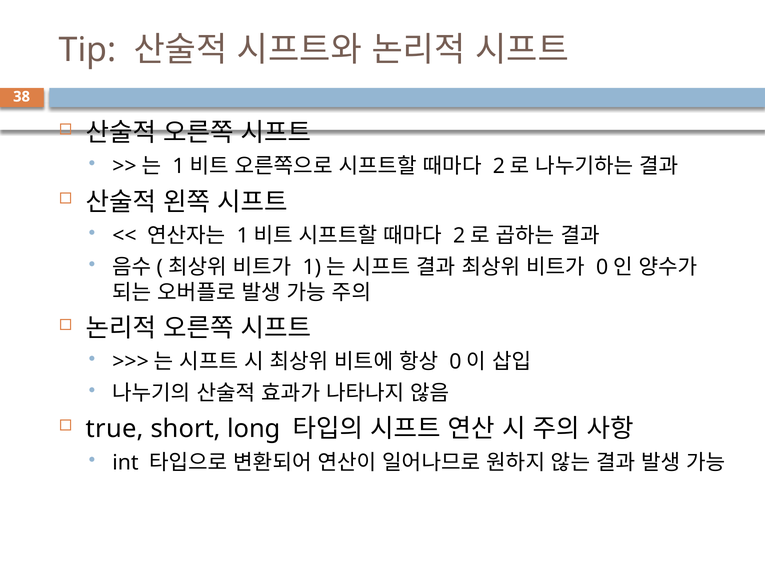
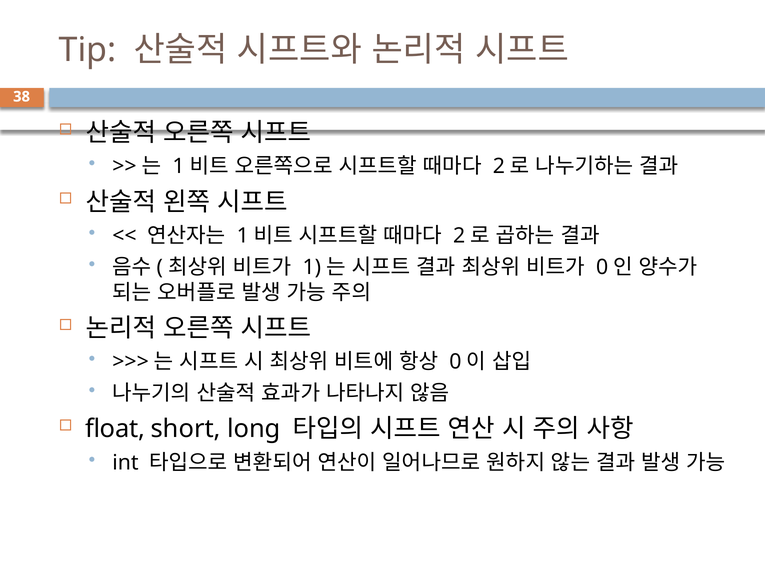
true: true -> float (115, 430)
